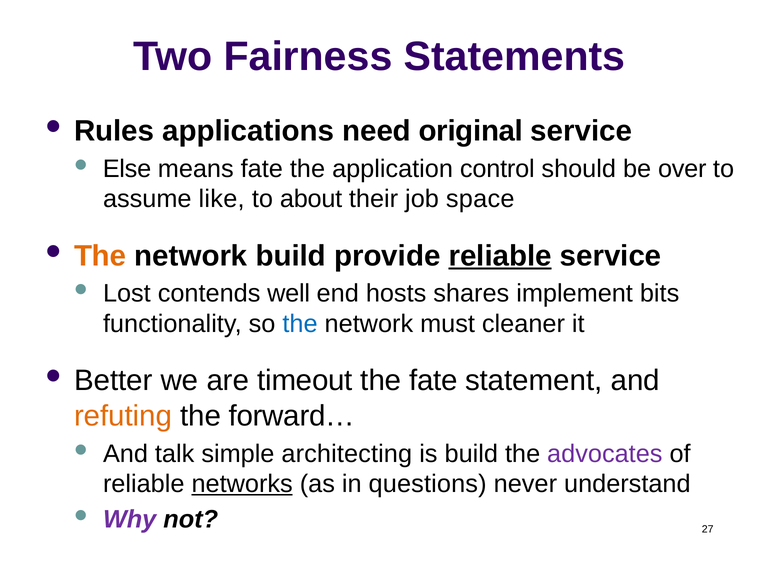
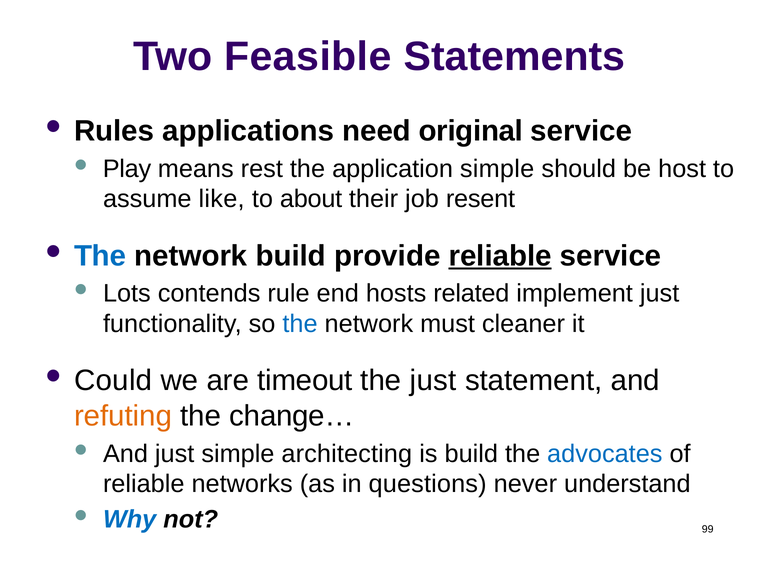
Fairness: Fairness -> Feasible (308, 57)
Else: Else -> Play (127, 169)
means fate: fate -> rest (262, 169)
application control: control -> simple (497, 169)
over: over -> host (682, 169)
space: space -> resent (480, 199)
The colour: orange -> blue (100, 256)
Lost: Lost -> Lots (127, 294)
well: well -> rule (288, 294)
shares: shares -> related (471, 294)
implement bits: bits -> just (660, 294)
Better: Better -> Could (113, 381)
the fate: fate -> just (433, 381)
forward…: forward… -> change… (292, 416)
And talk: talk -> just (175, 454)
advocates colour: purple -> blue (605, 454)
networks underline: present -> none (242, 484)
Why colour: purple -> blue (130, 520)
27: 27 -> 99 (708, 530)
